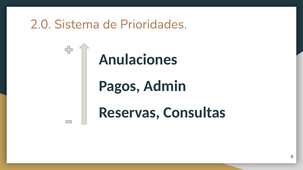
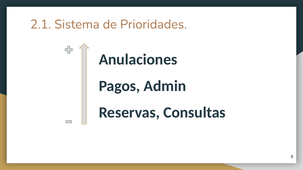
2.0: 2.0 -> 2.1 (41, 24)
